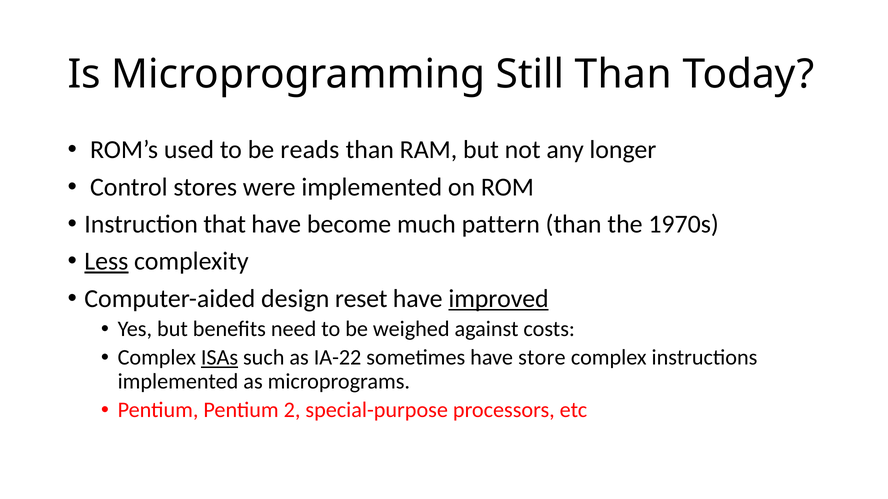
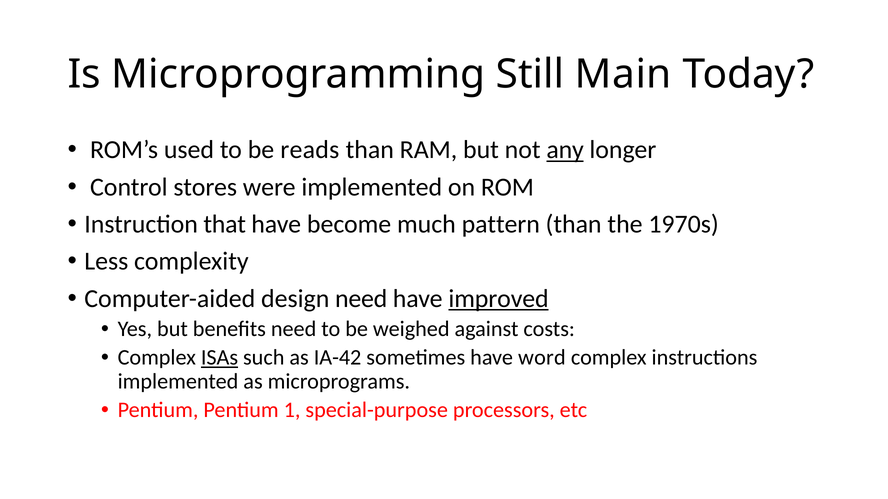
Still Than: Than -> Main (623, 75)
any underline: none -> present (565, 150)
Less underline: present -> none (106, 262)
design reset: reset -> need (361, 299)
IA-22: IA-22 -> IA-42 (338, 358)
store: store -> word (542, 358)
2: 2 -> 1 (292, 411)
